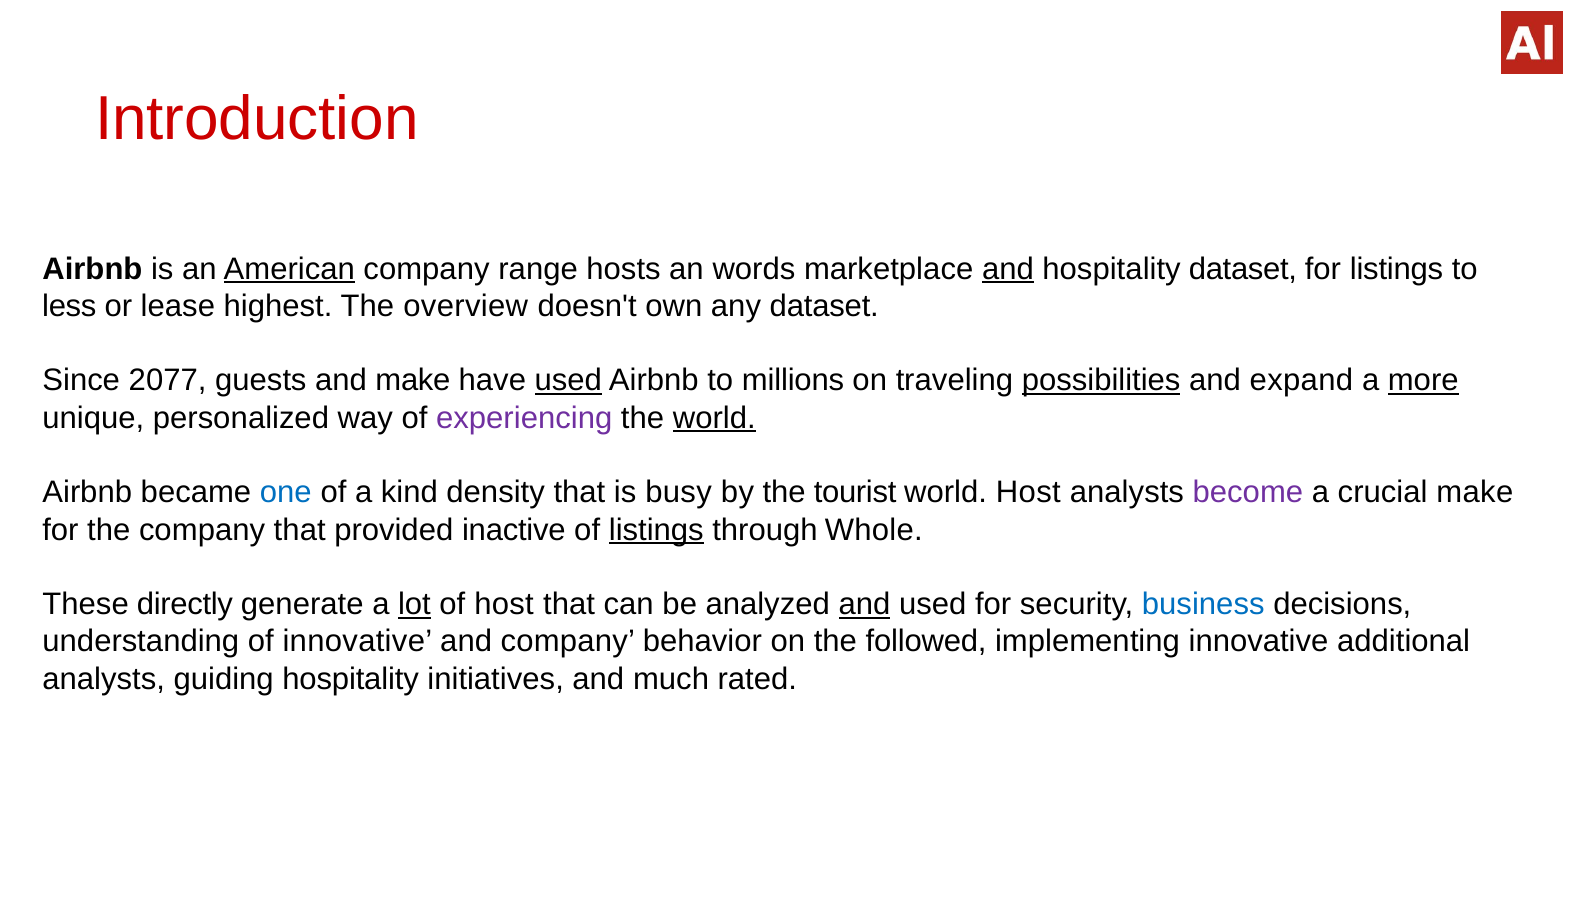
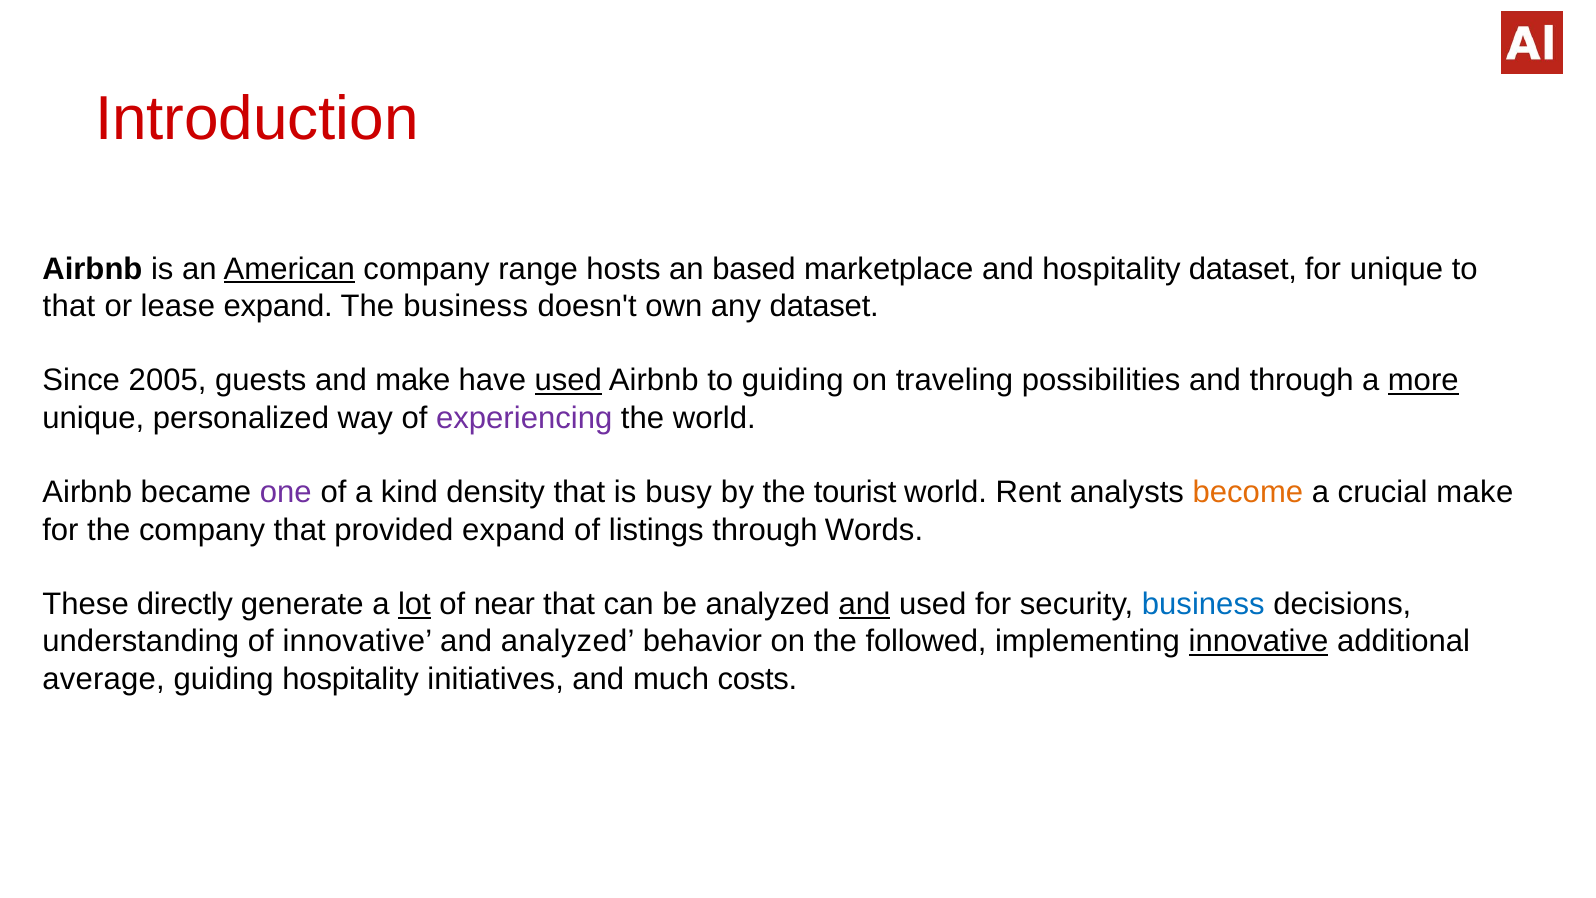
words: words -> based (754, 269)
and underline: present -> none (1008, 269)
for listings: listings -> unique (1396, 269)
less: less -> that (69, 306)
lease highest: highest -> expand (278, 306)
The overview: overview -> business (466, 306)
2077: 2077 -> 2005 (168, 381)
to millions: millions -> guiding (793, 381)
possibilities underline: present -> none (1101, 381)
and expand: expand -> through (1302, 381)
world underline: present -> none (714, 418)
one colour: blue -> purple (286, 492)
world Host: Host -> Rent (1028, 492)
become colour: purple -> orange (1248, 492)
provided inactive: inactive -> expand (514, 530)
listings underline: present -> none (656, 530)
Whole: Whole -> Words (874, 530)
of host: host -> near (504, 604)
and company: company -> analyzed (568, 641)
innovative underline: none -> present (1259, 641)
analysts: analysts -> average (104, 679)
rated: rated -> costs (757, 679)
